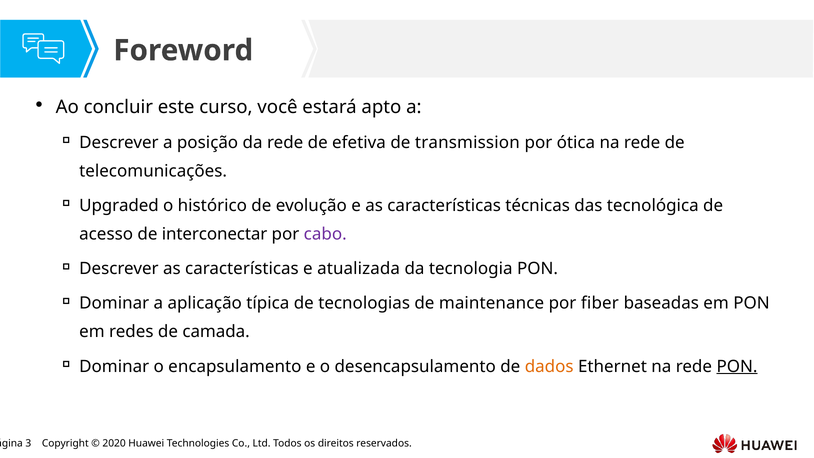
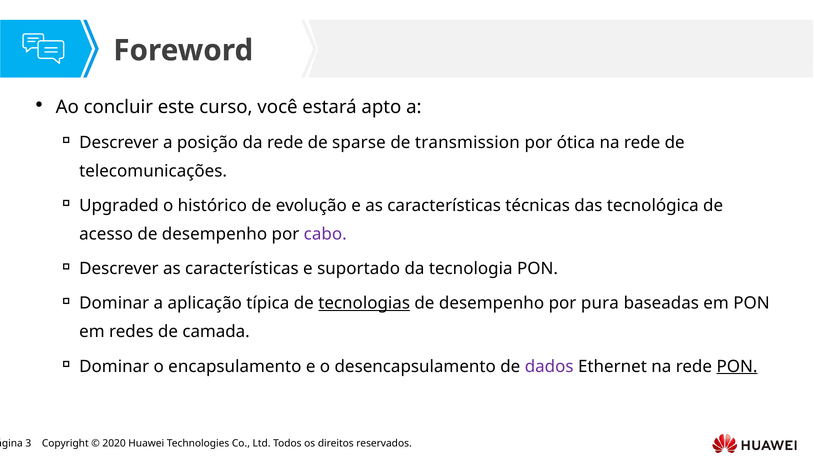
efetiva: efetiva -> sparse (359, 143)
acesso de interconectar: interconectar -> desempenho (215, 234)
atualizada: atualizada -> suportado (359, 269)
tecnologias underline: none -> present (364, 303)
maintenance: maintenance -> desempenho (492, 303)
fiber: fiber -> pura (600, 303)
dados colour: orange -> purple (549, 366)
